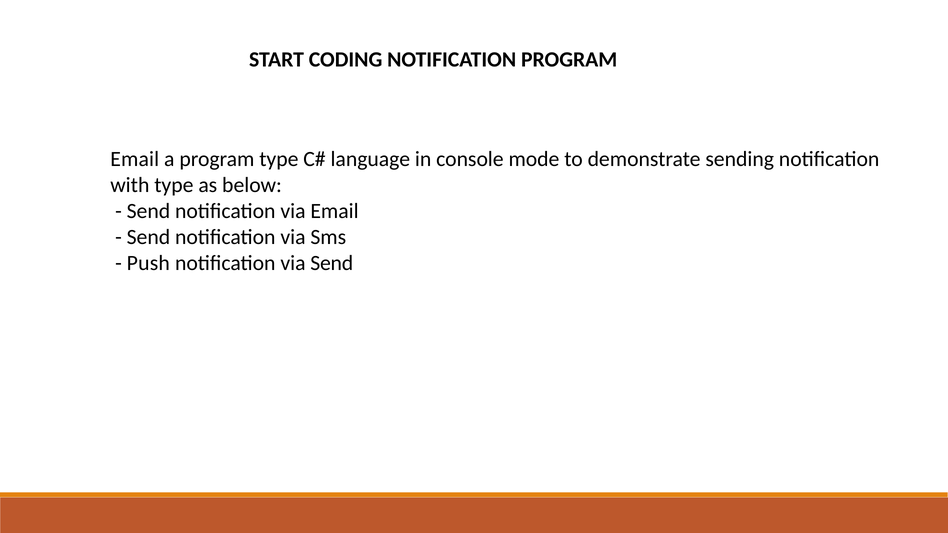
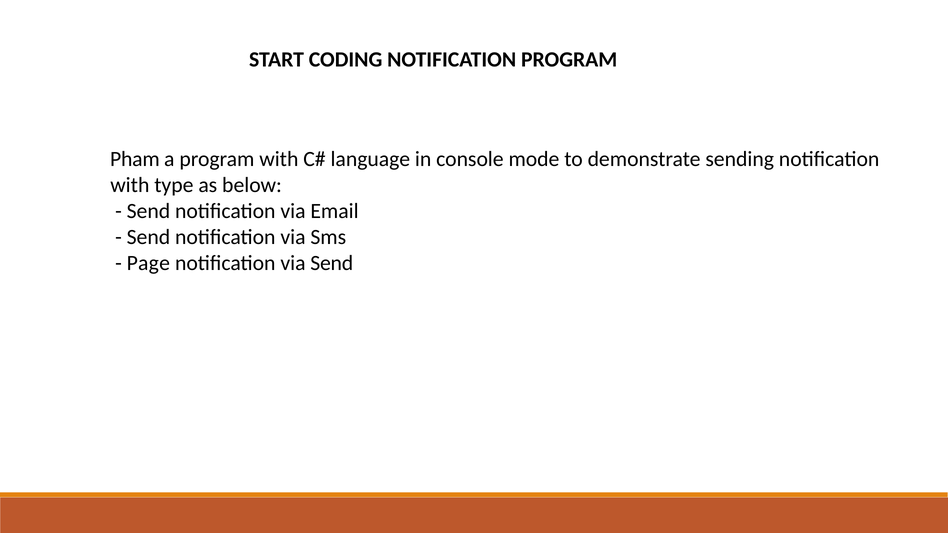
Email: Email -> Pham (135, 159)
program type: type -> with (279, 159)
Push: Push -> Page (148, 263)
